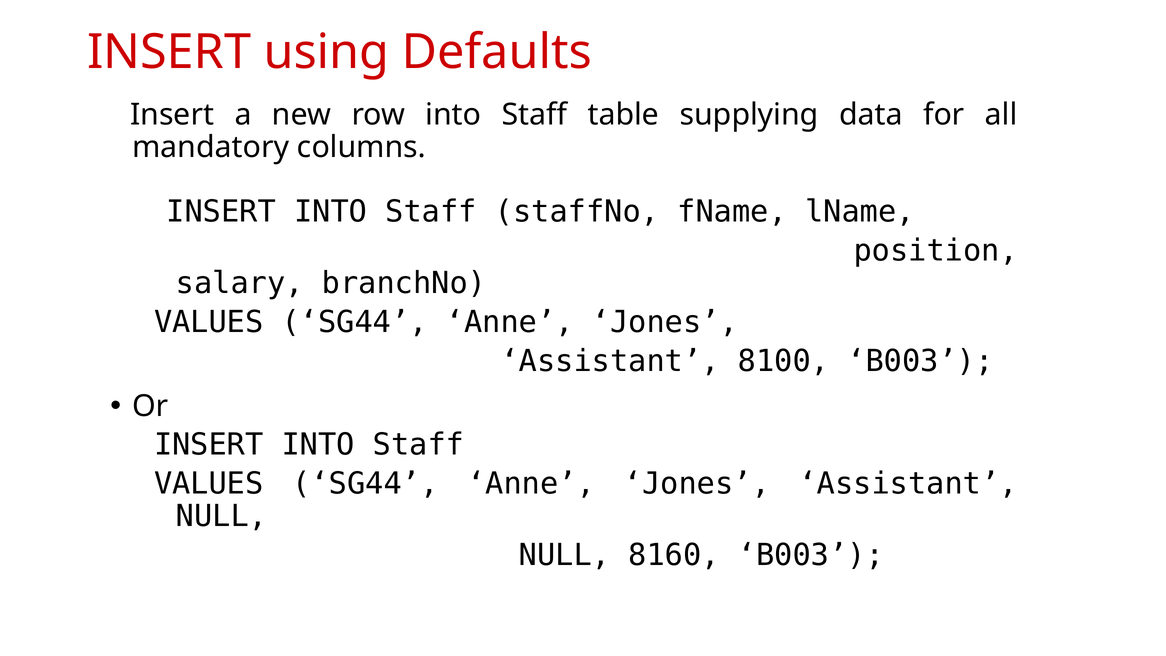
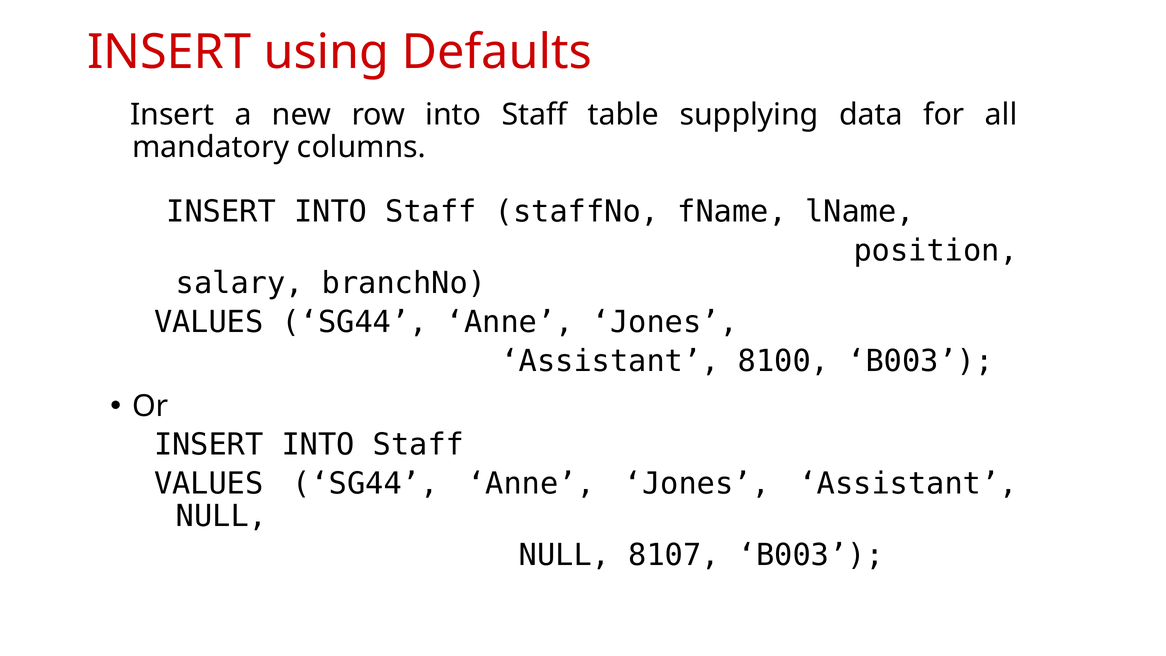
8160: 8160 -> 8107 (674, 555)
